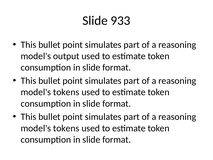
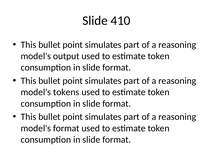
933: 933 -> 410 (121, 21)
tokens: tokens -> format (66, 128)
